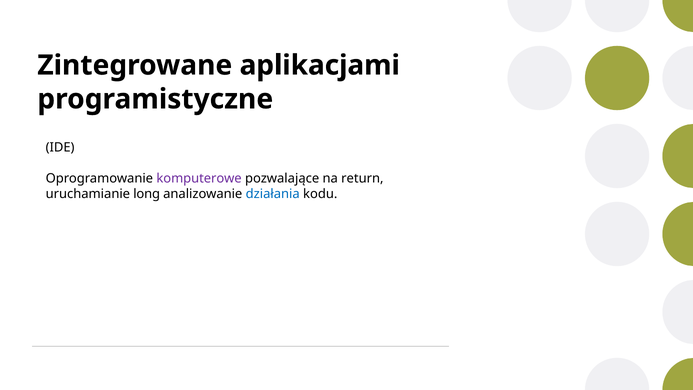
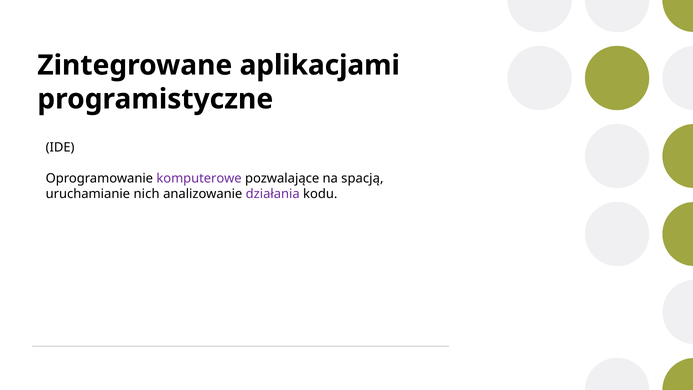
return: return -> spacją (362, 178)
long: long -> nich (147, 194)
działania colour: blue -> purple (273, 194)
